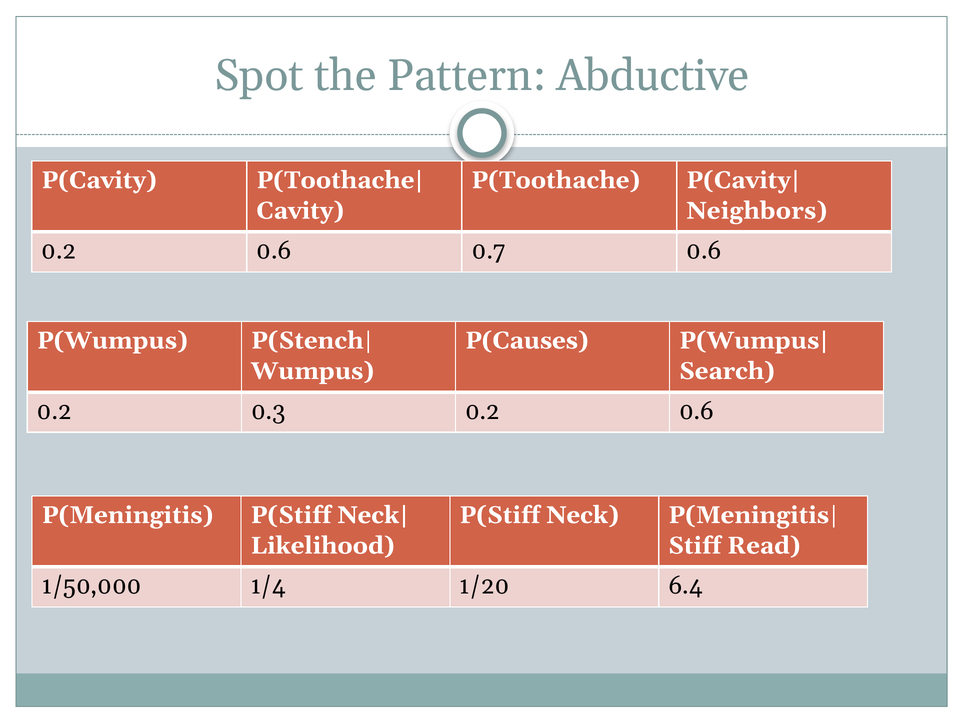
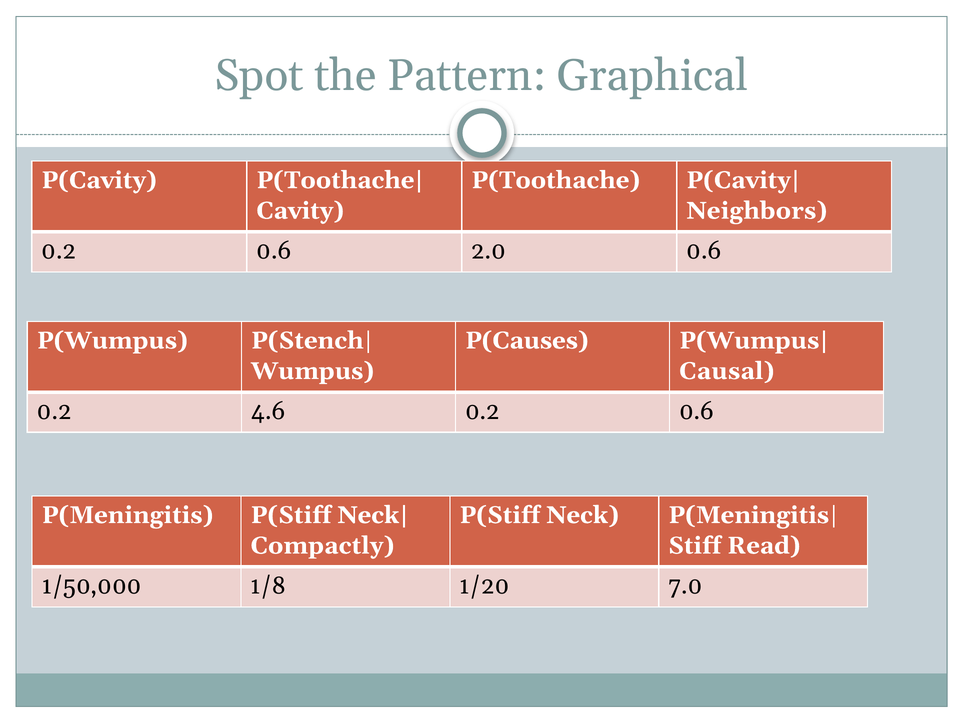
Abductive: Abductive -> Graphical (652, 76)
0.7: 0.7 -> 2.0 (489, 251)
Search: Search -> Causal (727, 371)
0.3: 0.3 -> 4.6 (268, 411)
Likelihood: Likelihood -> Compactly (322, 546)
1/4: 1/4 -> 1/8 (268, 586)
6.4: 6.4 -> 7.0 (686, 586)
